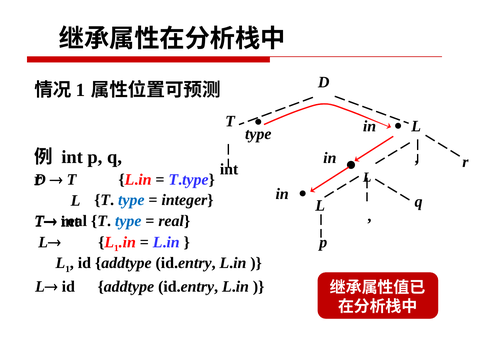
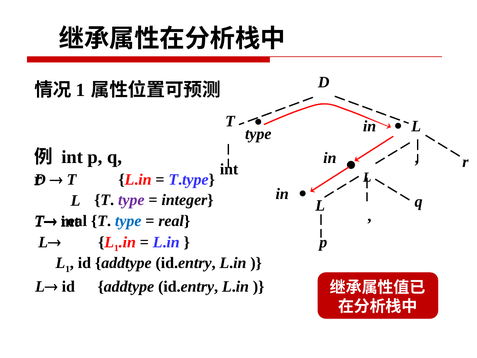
type colour: blue -> purple (131, 200)
